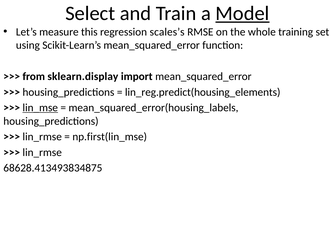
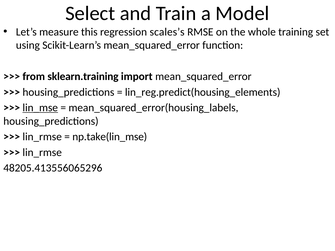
Model underline: present -> none (242, 13)
sklearn.display: sklearn.display -> sklearn.training (83, 77)
np.first(lin_mse: np.first(lin_mse -> np.take(lin_mse (110, 137)
68628.413493834875: 68628.413493834875 -> 48205.413556065296 (53, 168)
